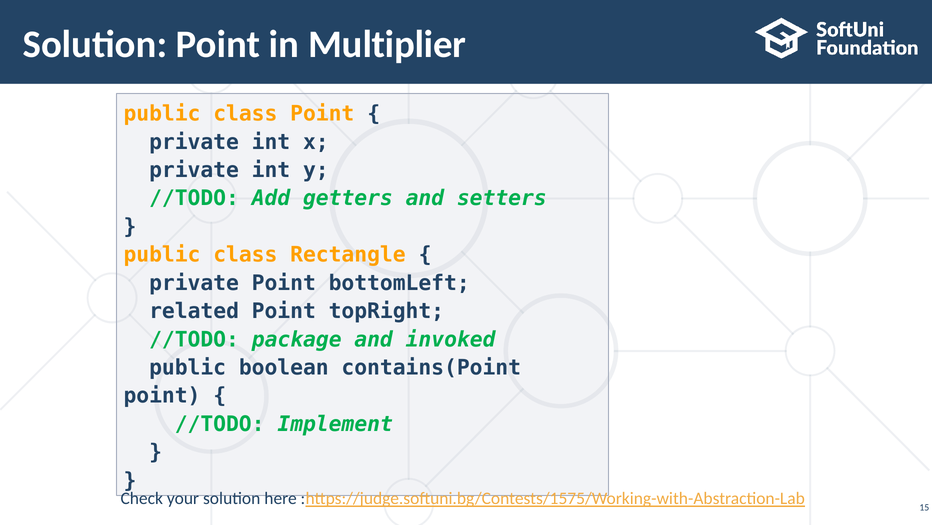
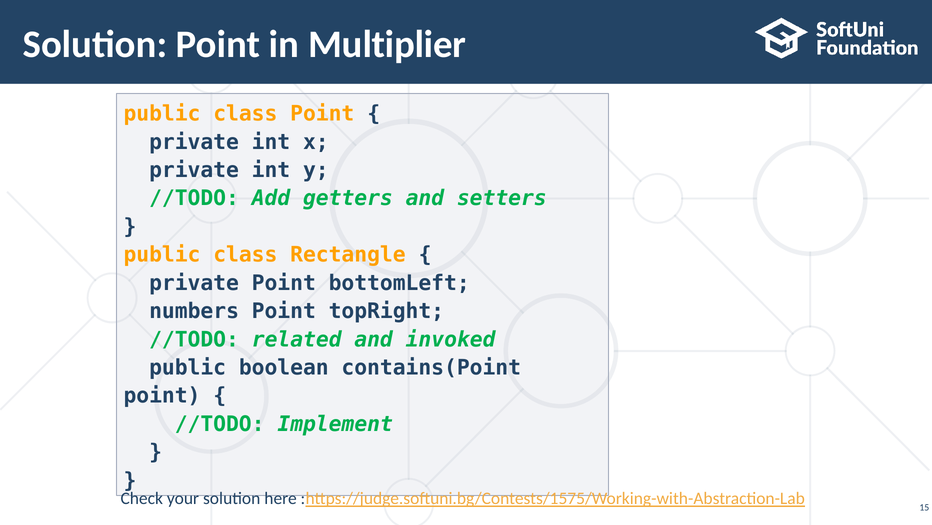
related: related -> numbers (194, 311)
package: package -> related (297, 339)
